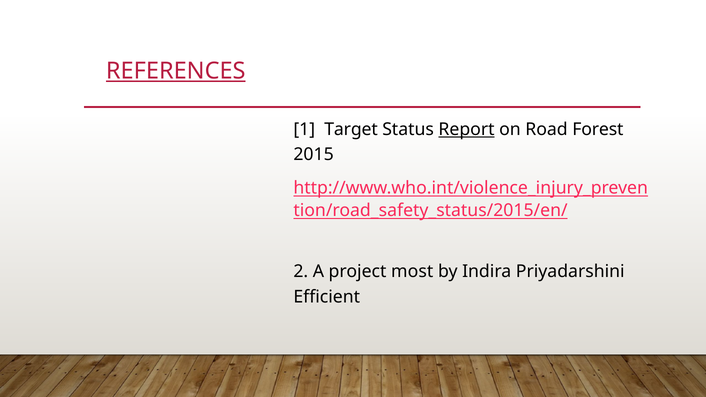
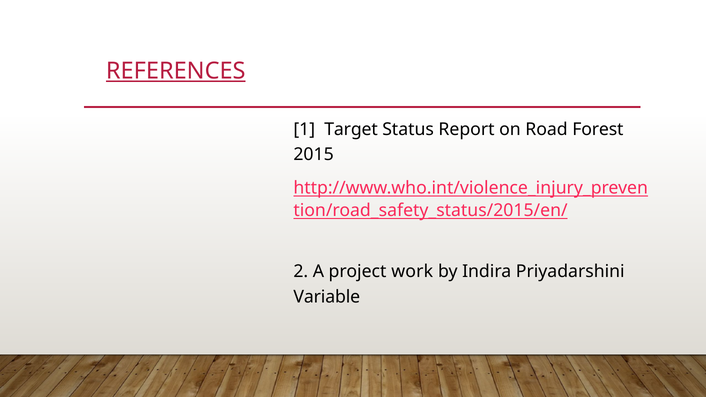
Report underline: present -> none (467, 129)
most: most -> work (412, 272)
Efficient: Efficient -> Variable (327, 297)
